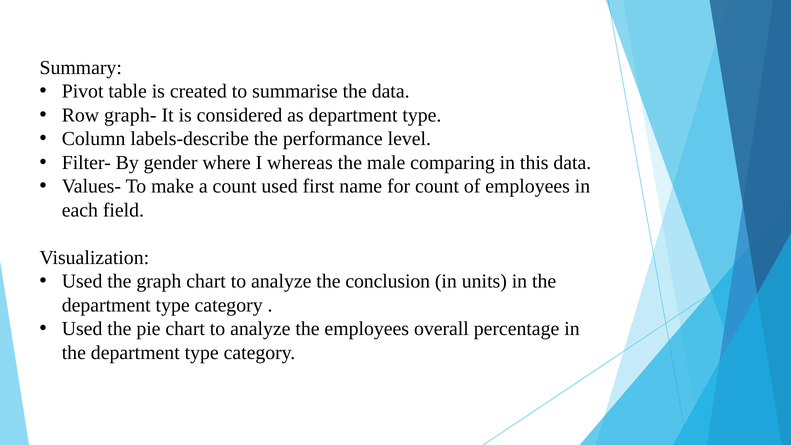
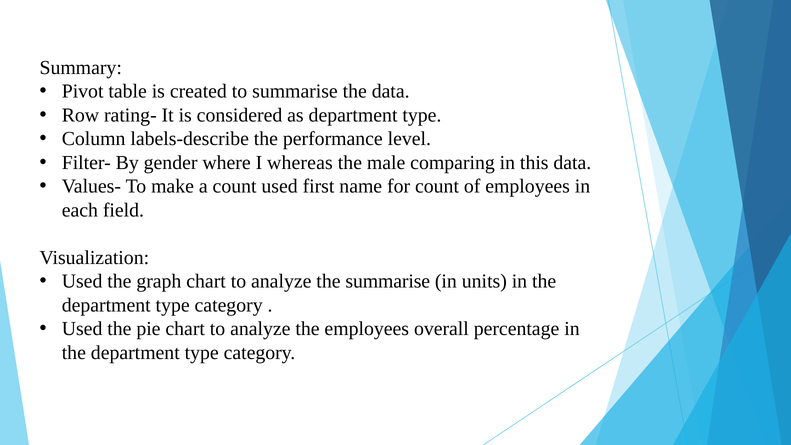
graph-: graph- -> rating- (130, 115)
the conclusion: conclusion -> summarise (388, 281)
